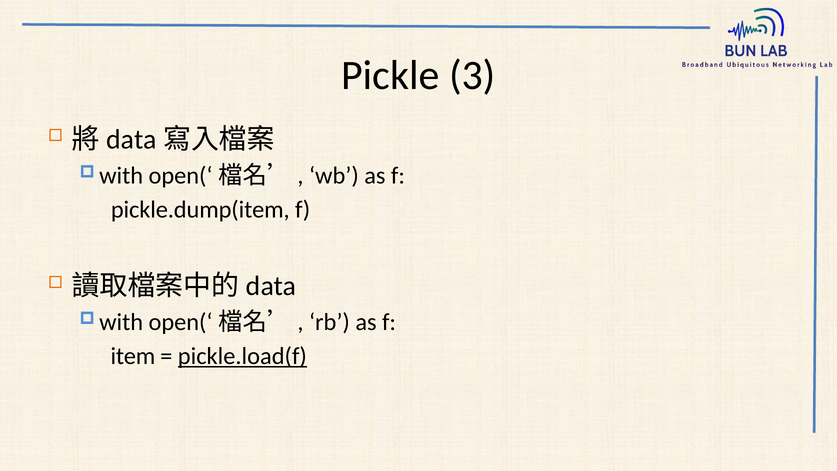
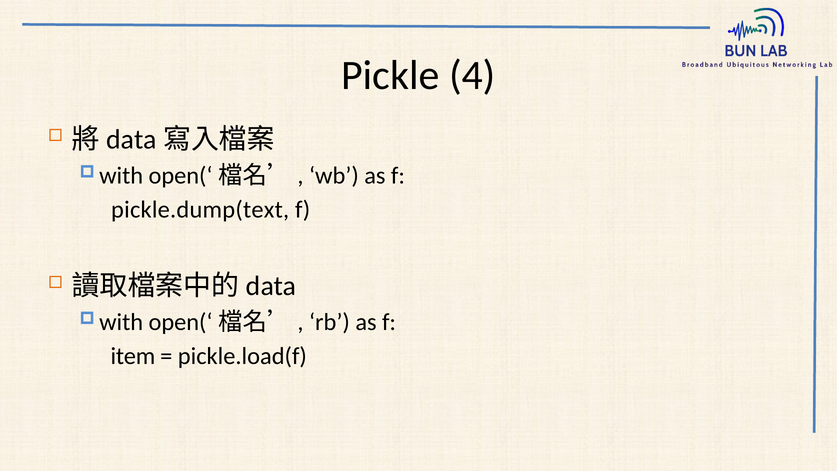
3: 3 -> 4 (472, 75)
pickle.dump(item: pickle.dump(item -> pickle.dump(text (200, 210)
pickle.load(f underline: present -> none (242, 356)
